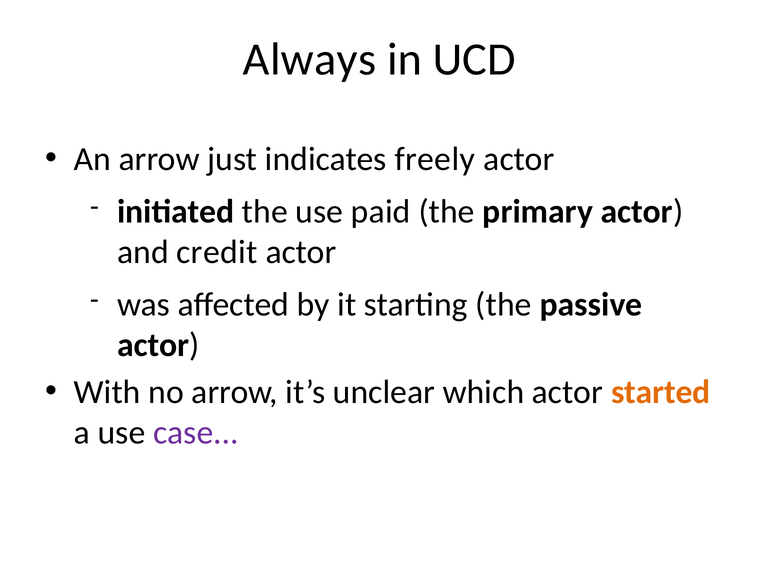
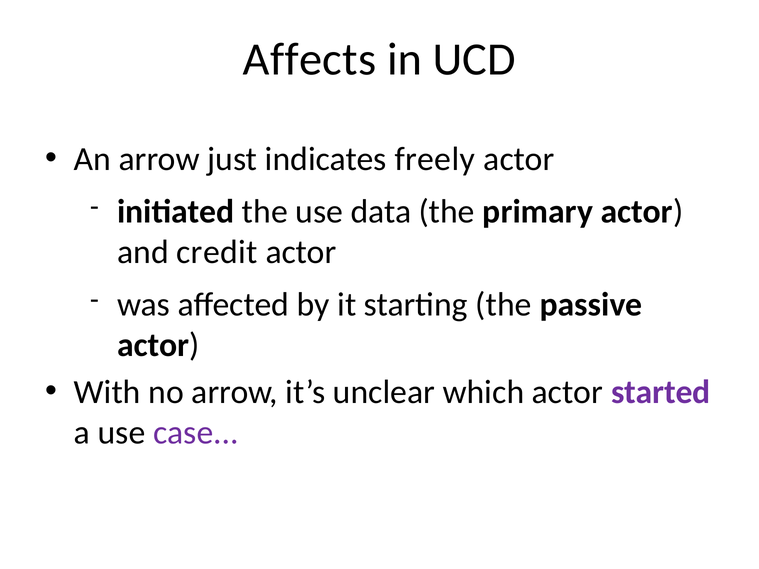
Always: Always -> Affects (310, 59)
paid: paid -> data (381, 212)
started colour: orange -> purple (661, 392)
